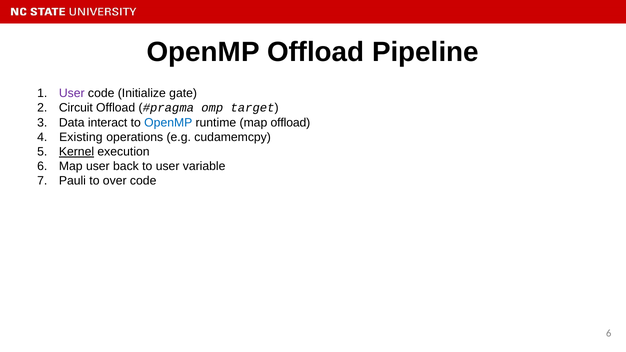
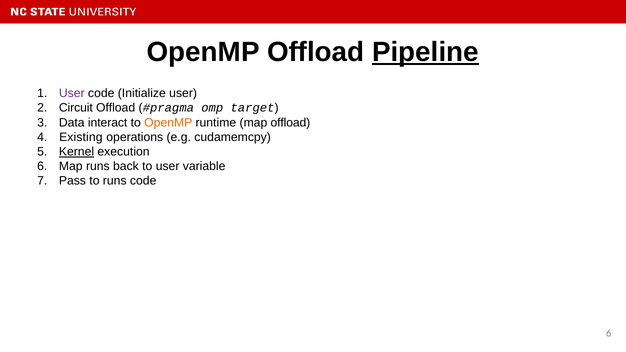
Pipeline underline: none -> present (425, 52)
Initialize gate: gate -> user (183, 93)
OpenMP colour: blue -> orange (168, 123)
Map user: user -> runs (98, 166)
Pauli: Pauli -> Pass (72, 181)
to over: over -> runs (115, 181)
